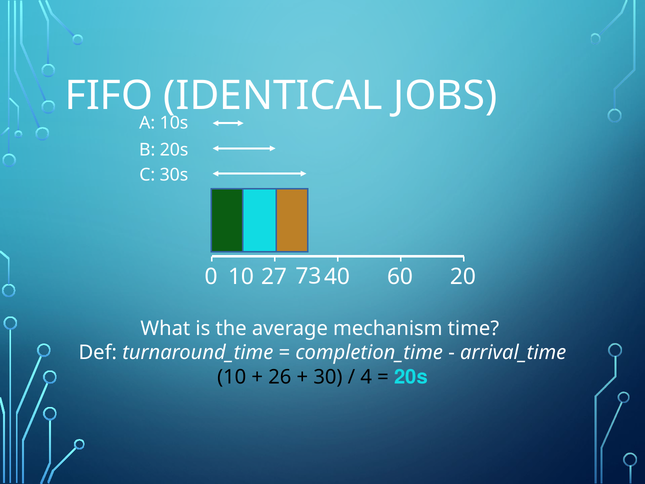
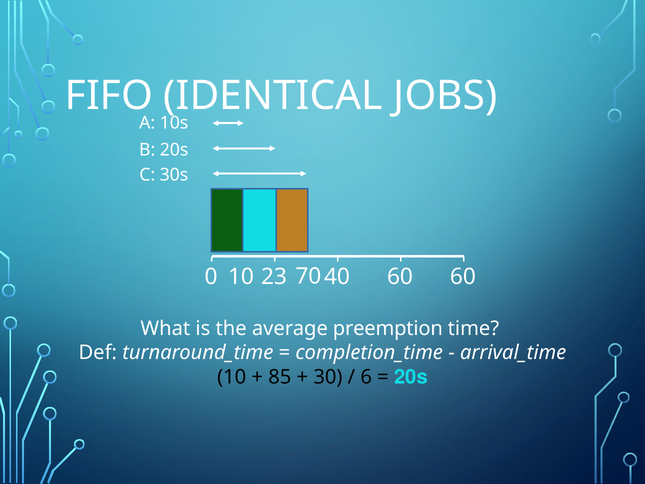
73: 73 -> 70 (308, 276)
27: 27 -> 23 (274, 277)
60 20: 20 -> 60 (463, 277)
mechanism: mechanism -> preemption (388, 328)
26: 26 -> 85 (280, 377)
4: 4 -> 6 (366, 377)
